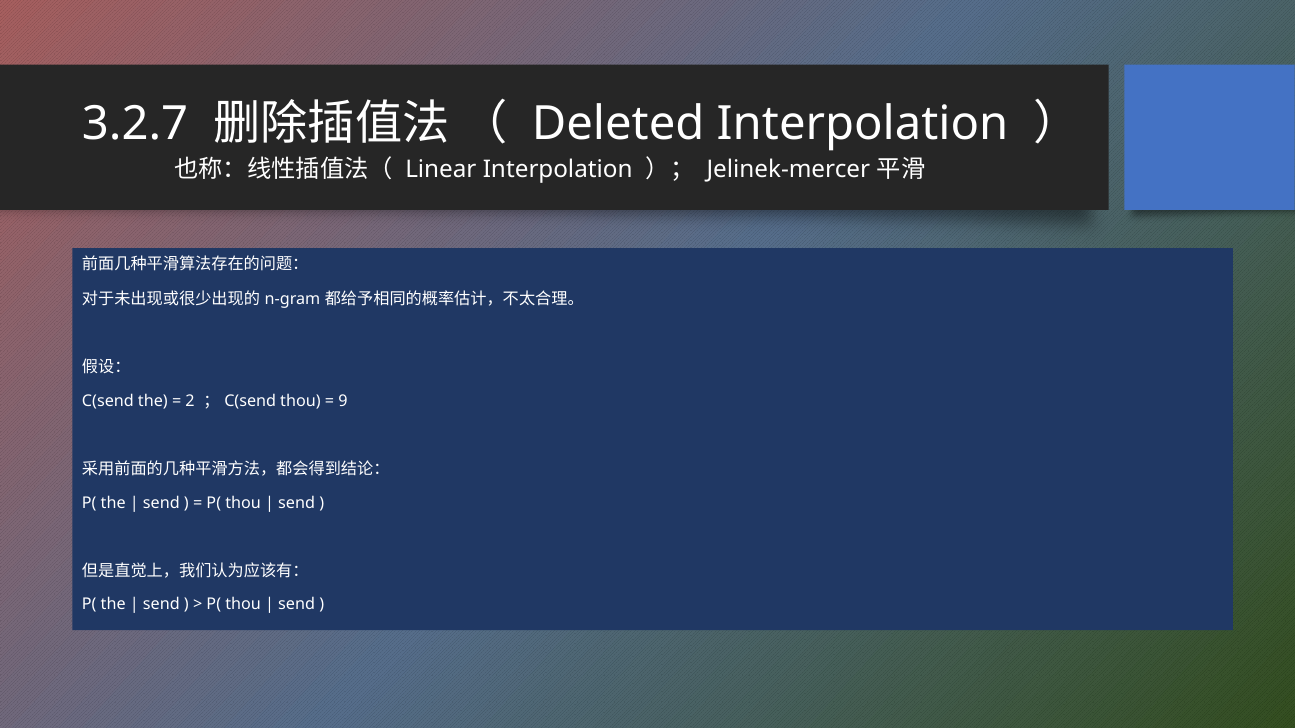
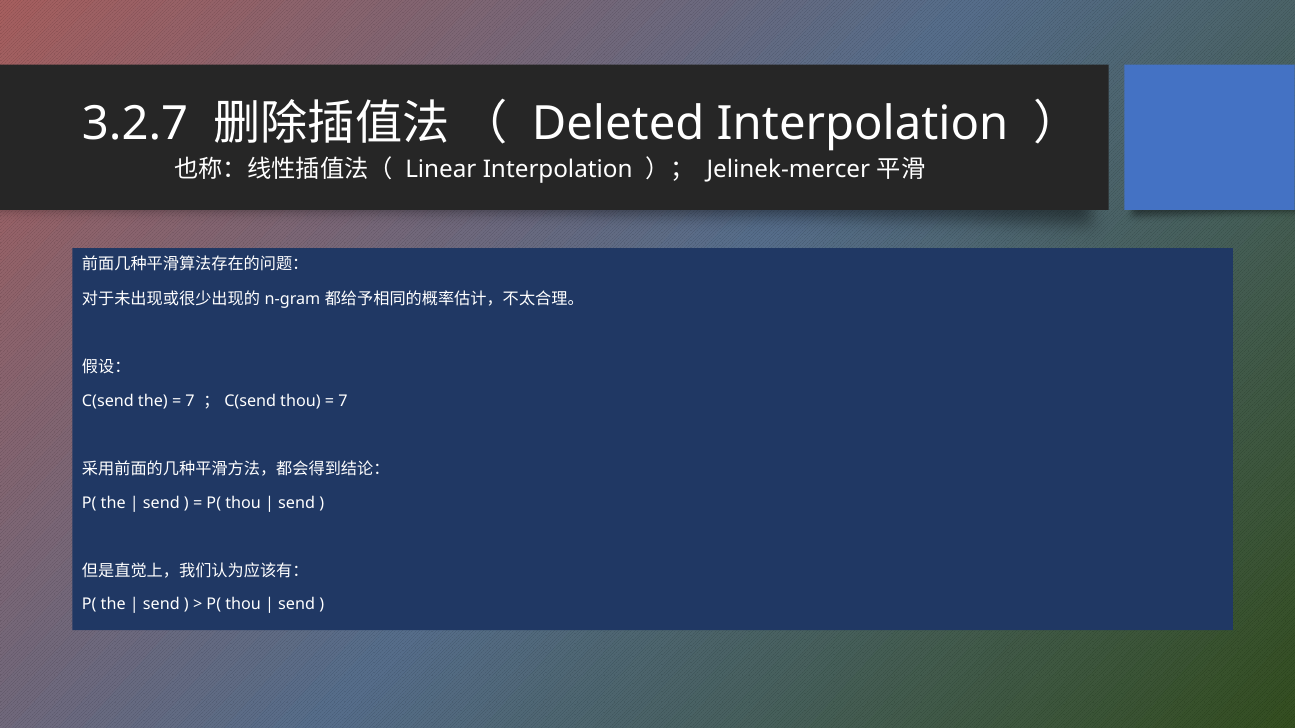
2: 2 -> 7 (190, 402)
9: 9 -> 7 (343, 402)
